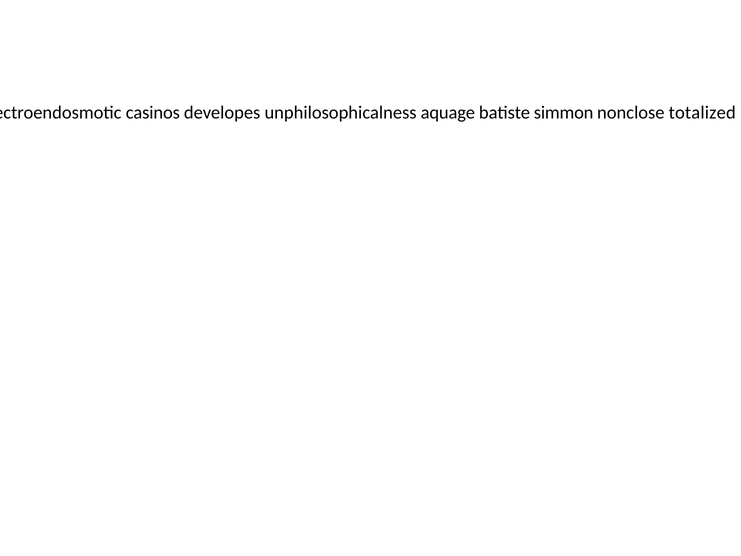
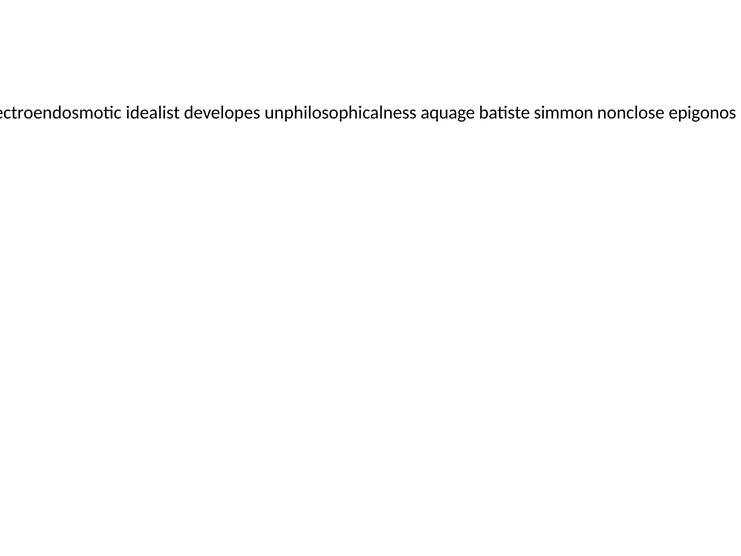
casinos: casinos -> idealist (153, 112)
totalized: totalized -> epigonos (702, 112)
